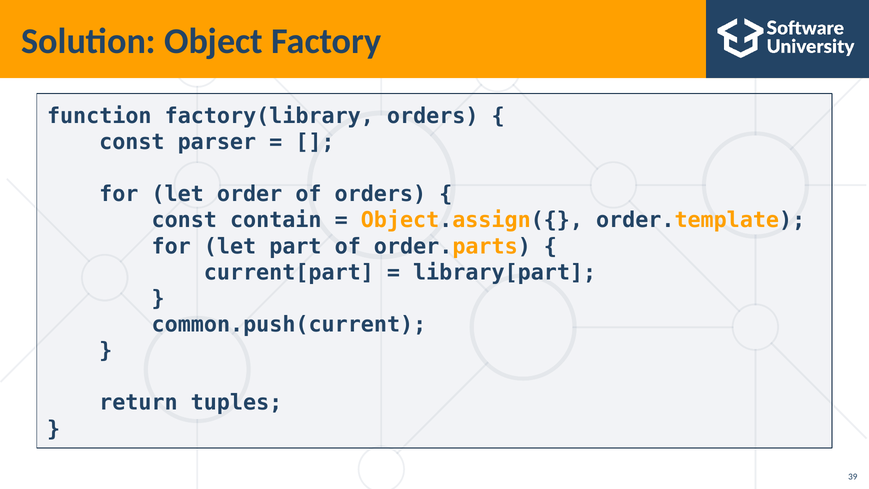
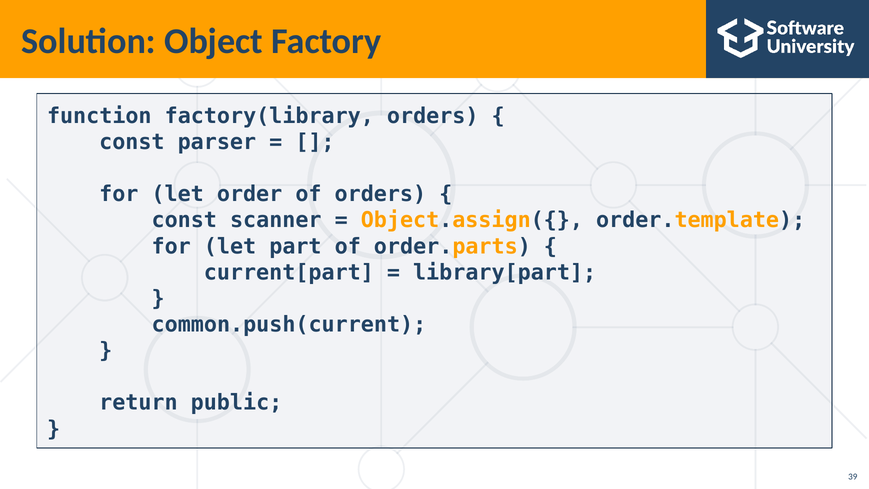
contain: contain -> scanner (276, 220)
tuples: tuples -> public (237, 403)
